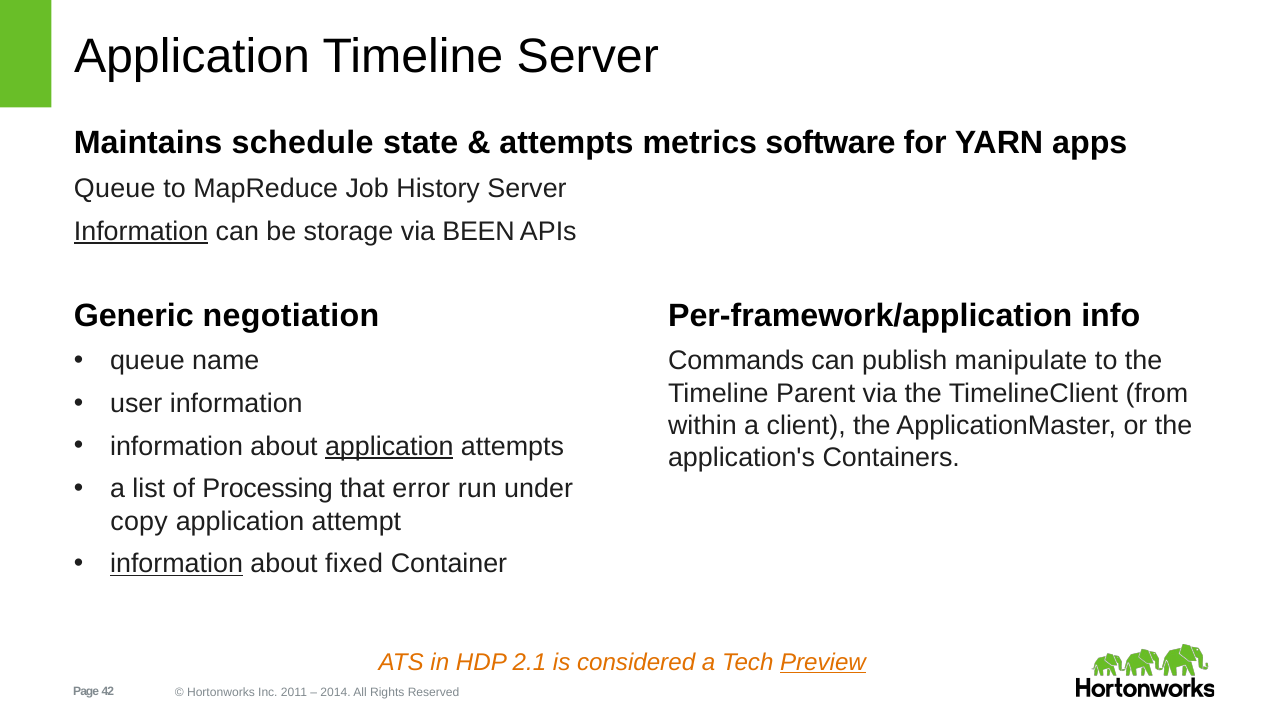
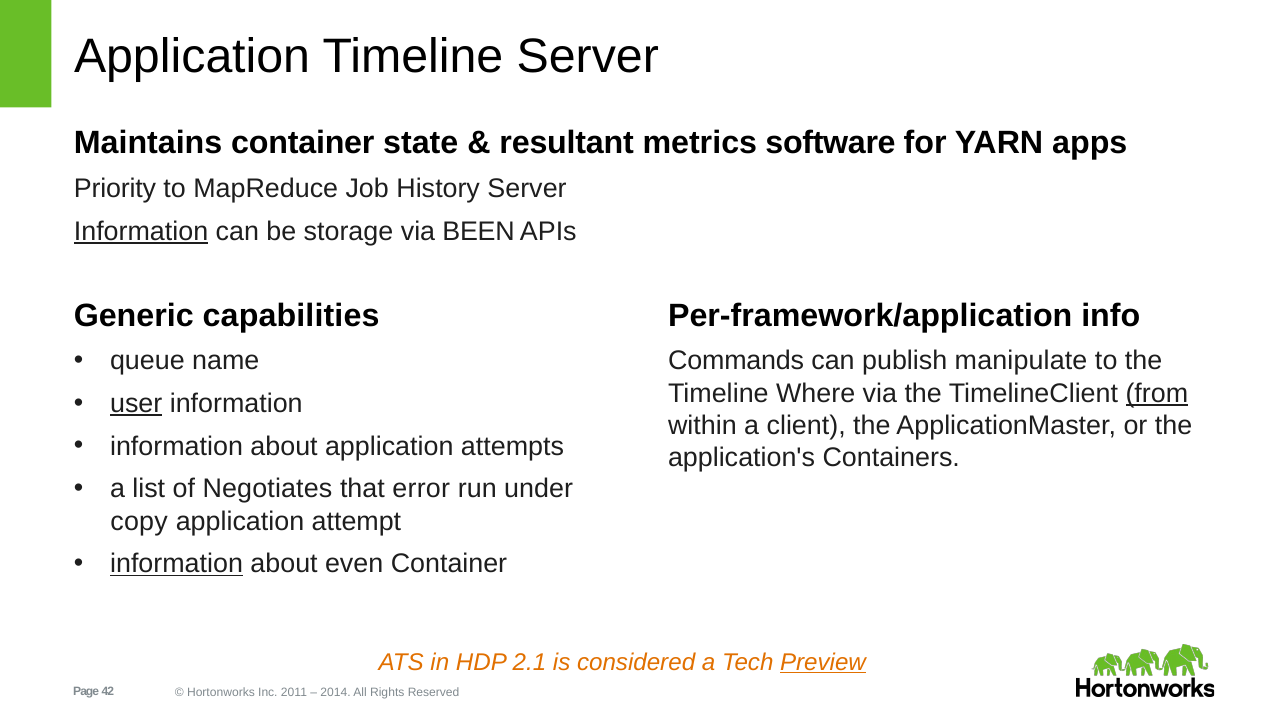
Maintains schedule: schedule -> container (303, 143)
attempts: attempts -> resultant (567, 143)
Queue: Queue -> Priority (115, 189)
negotiation: negotiation -> capabilities (291, 315)
Parent: Parent -> Where (816, 393)
from underline: none -> present (1157, 393)
user underline: none -> present (136, 404)
application underline: present -> none (389, 446)
Processing: Processing -> Negotiates (267, 489)
fixed: fixed -> even (354, 564)
